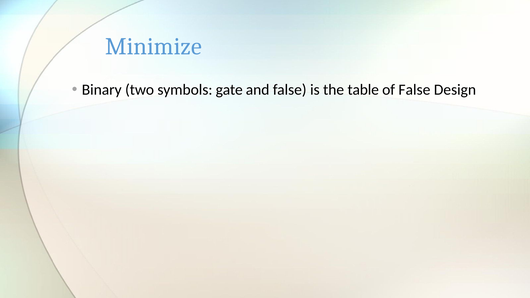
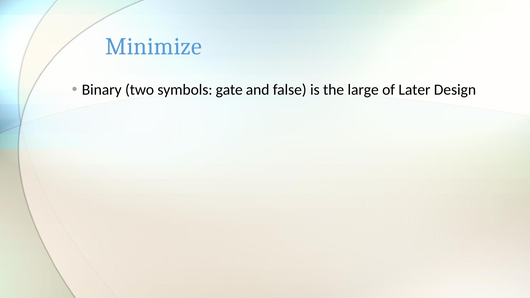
table: table -> large (363, 90)
of False: False -> Later (414, 90)
